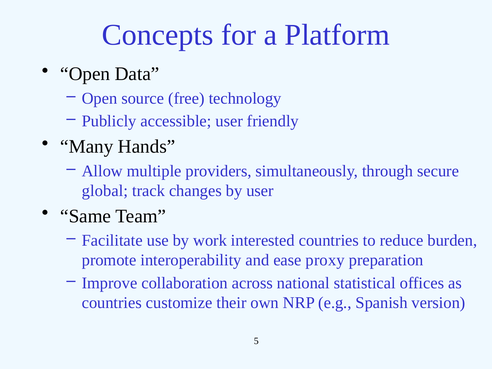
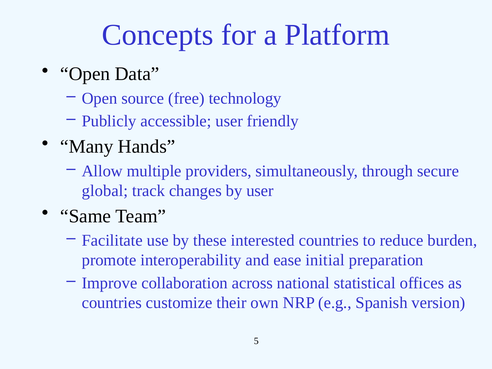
work: work -> these (210, 240)
proxy: proxy -> initial (325, 260)
